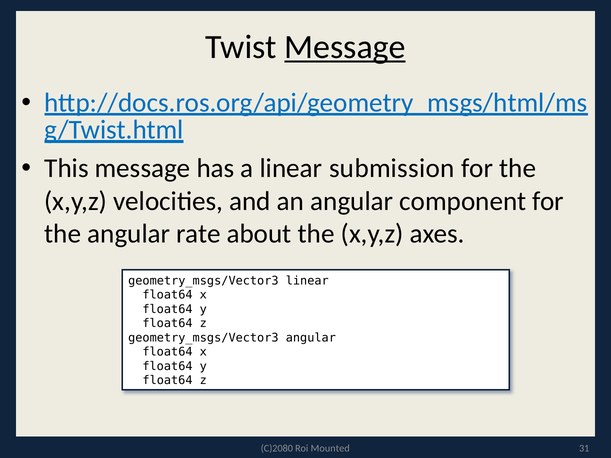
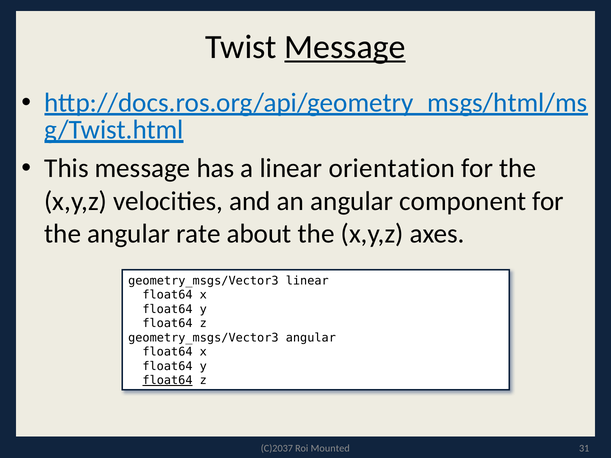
submission: submission -> orientation (392, 169)
float64 underline: none -> present (168, 381)
C)2080: C)2080 -> C)2037 (277, 449)
